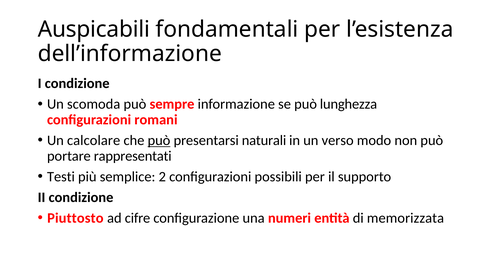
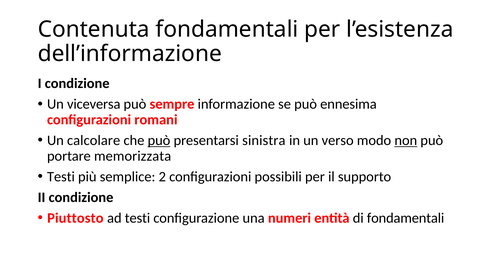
Auspicabili: Auspicabili -> Contenuta (94, 29)
scomoda: scomoda -> viceversa (94, 104)
lunghezza: lunghezza -> ennesima (348, 104)
naturali: naturali -> sinistra (264, 141)
non underline: none -> present (406, 141)
rappresentati: rappresentati -> memorizzata (133, 156)
ad cifre: cifre -> testi (138, 218)
di memorizzata: memorizzata -> fondamentali (406, 218)
